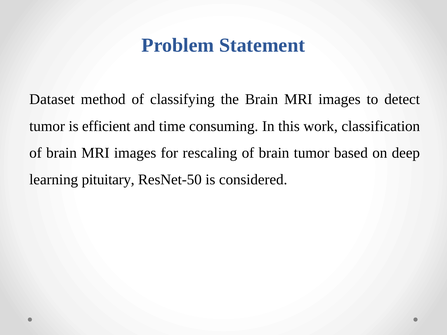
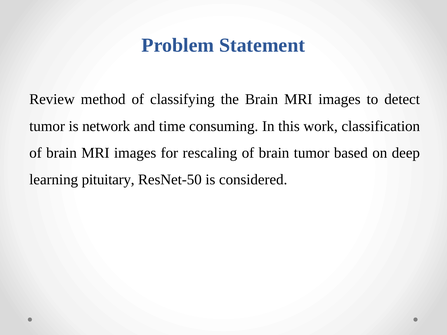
Dataset: Dataset -> Review (52, 99)
efficient: efficient -> network (106, 126)
